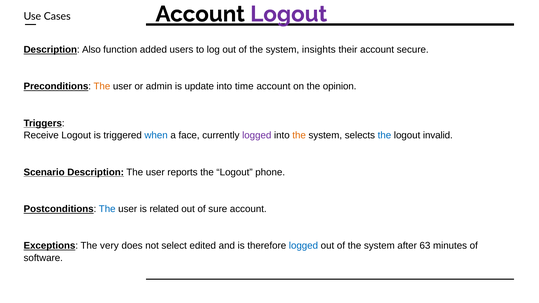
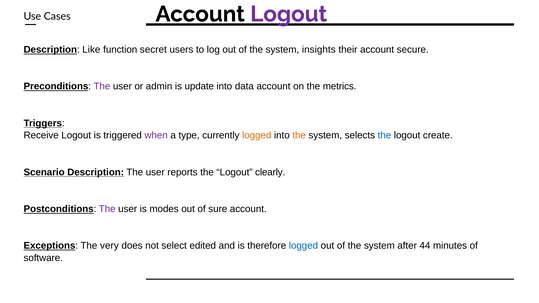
Also: Also -> Like (91, 50)
added: added -> secret (153, 50)
The colour: orange -> purple (102, 86)
time: time -> data (244, 86)
opinion: opinion -> metrics (340, 86)
when colour: blue -> purple (156, 135)
face: face -> type (189, 135)
logged colour: purple -> orange (257, 135)
invalid: invalid -> create (438, 135)
phone: phone -> clearly (270, 172)
The colour: blue -> purple (107, 209)
related: related -> modes (164, 209)
63: 63 -> 44 (425, 246)
